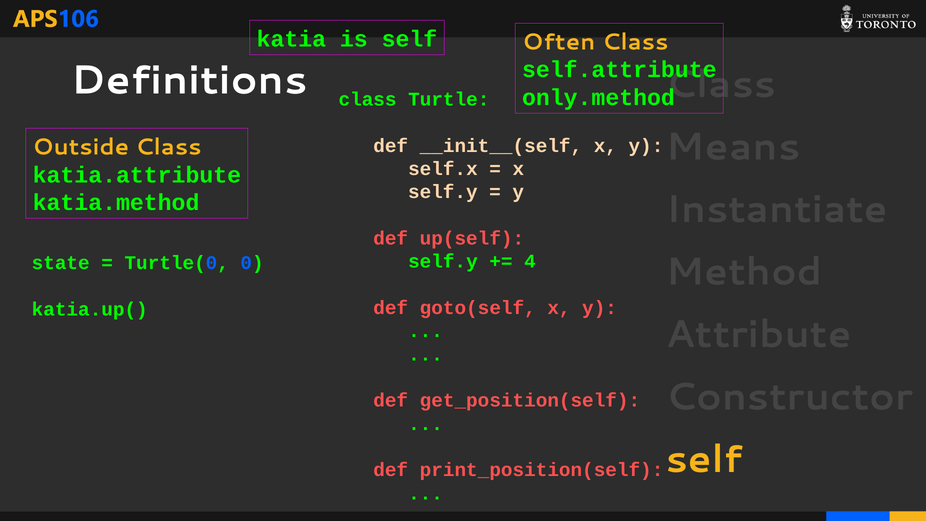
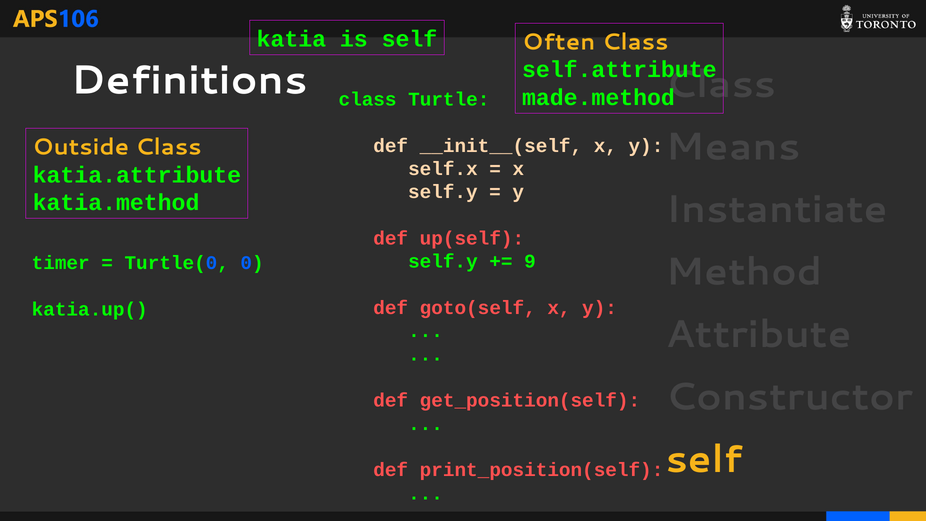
only.method: only.method -> made.method (598, 98)
4: 4 -> 9 (530, 261)
state: state -> timer (61, 263)
